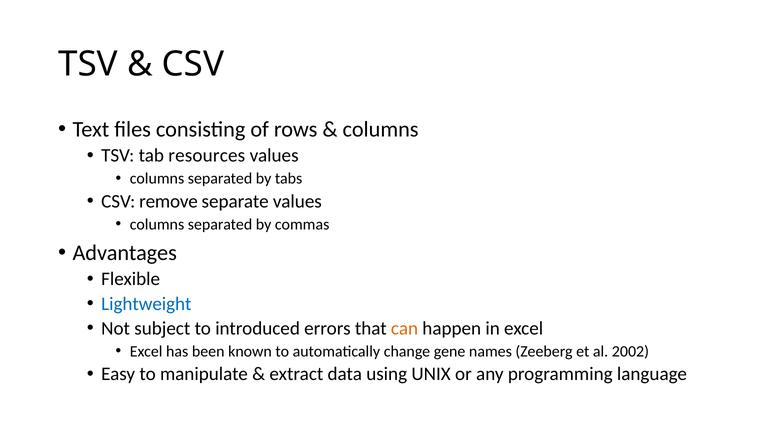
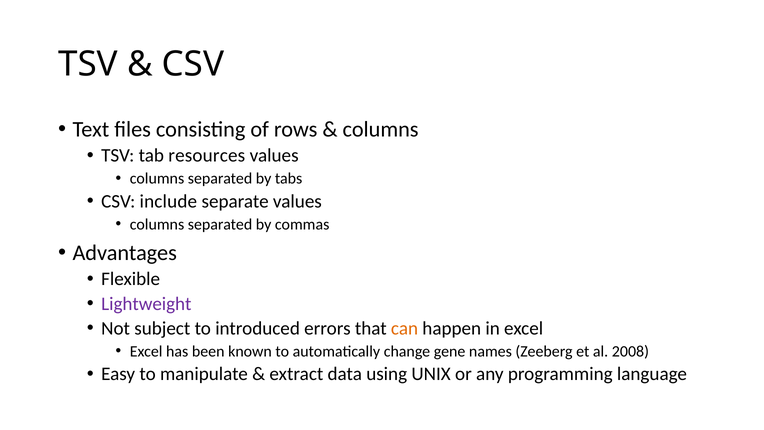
remove: remove -> include (168, 201)
Lightweight colour: blue -> purple (146, 304)
2002: 2002 -> 2008 (630, 351)
